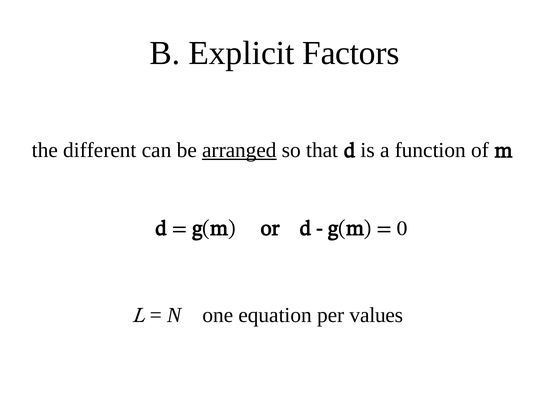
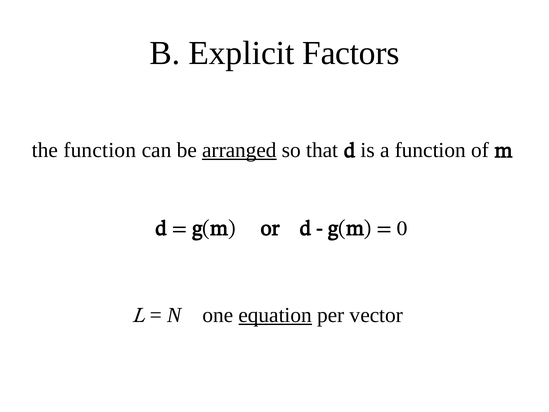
the different: different -> function (100, 150)
equation underline: none -> present (275, 315)
values: values -> vector (376, 315)
